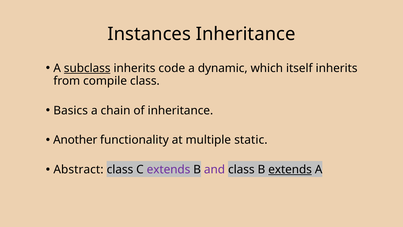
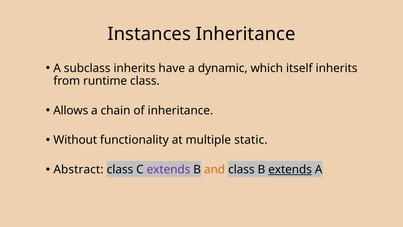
subclass underline: present -> none (87, 68)
code: code -> have (172, 68)
compile: compile -> runtime (105, 81)
Basics: Basics -> Allows (71, 110)
Another: Another -> Without (75, 140)
and colour: purple -> orange (214, 169)
